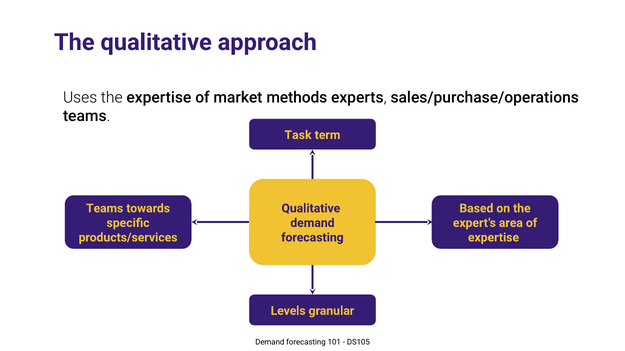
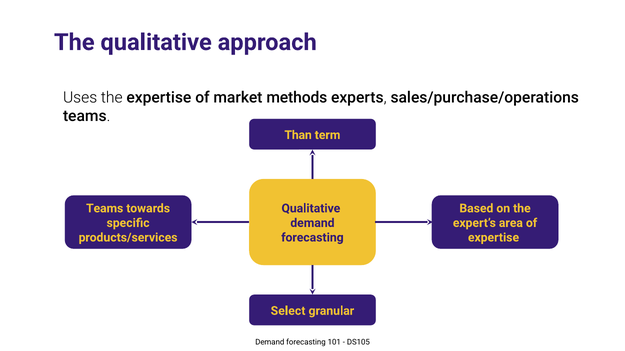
Task: Task -> Than (298, 135)
Levels: Levels -> Select (288, 311)
